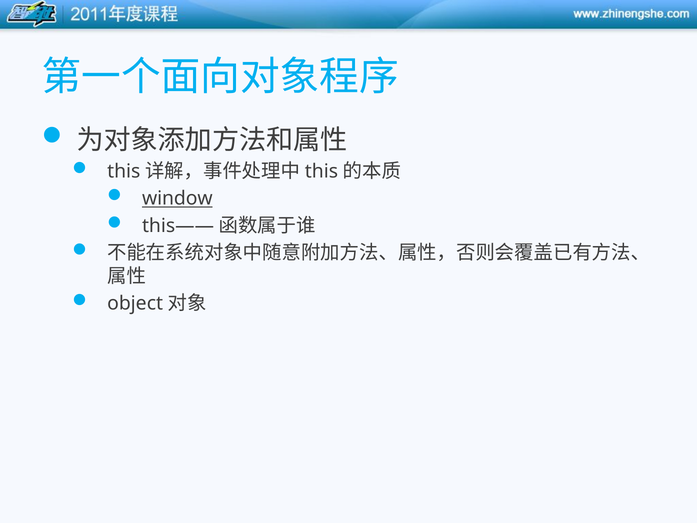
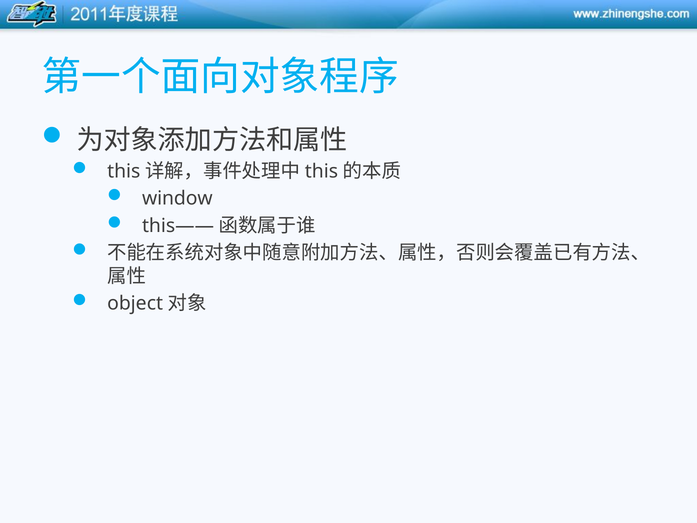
window underline: present -> none (177, 199)
